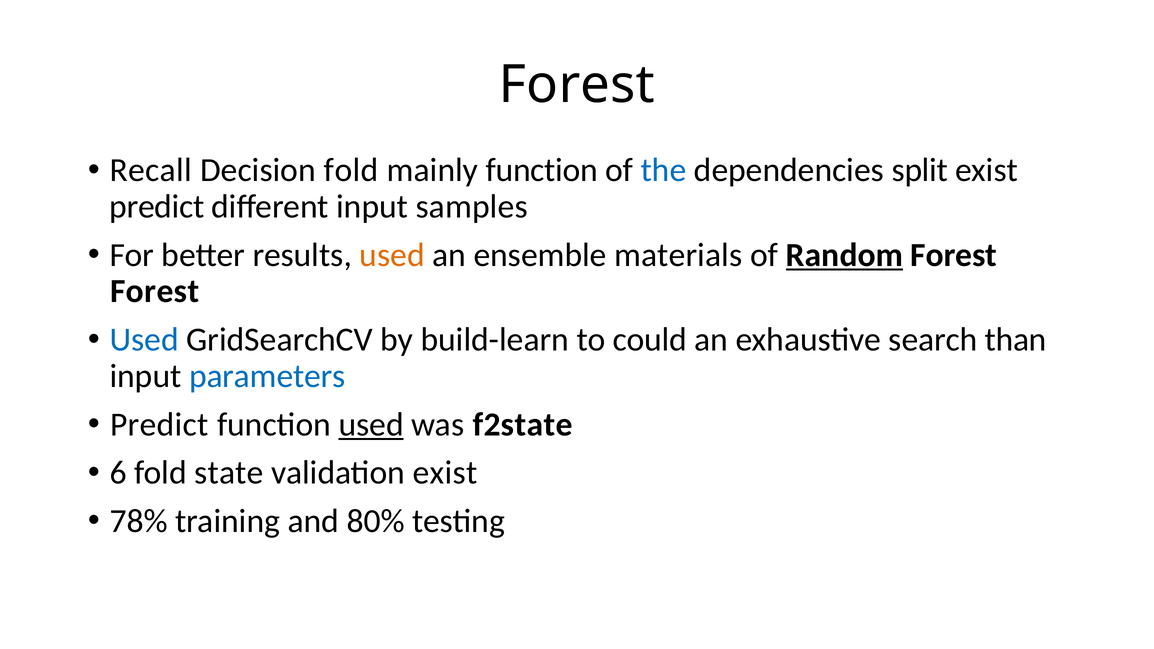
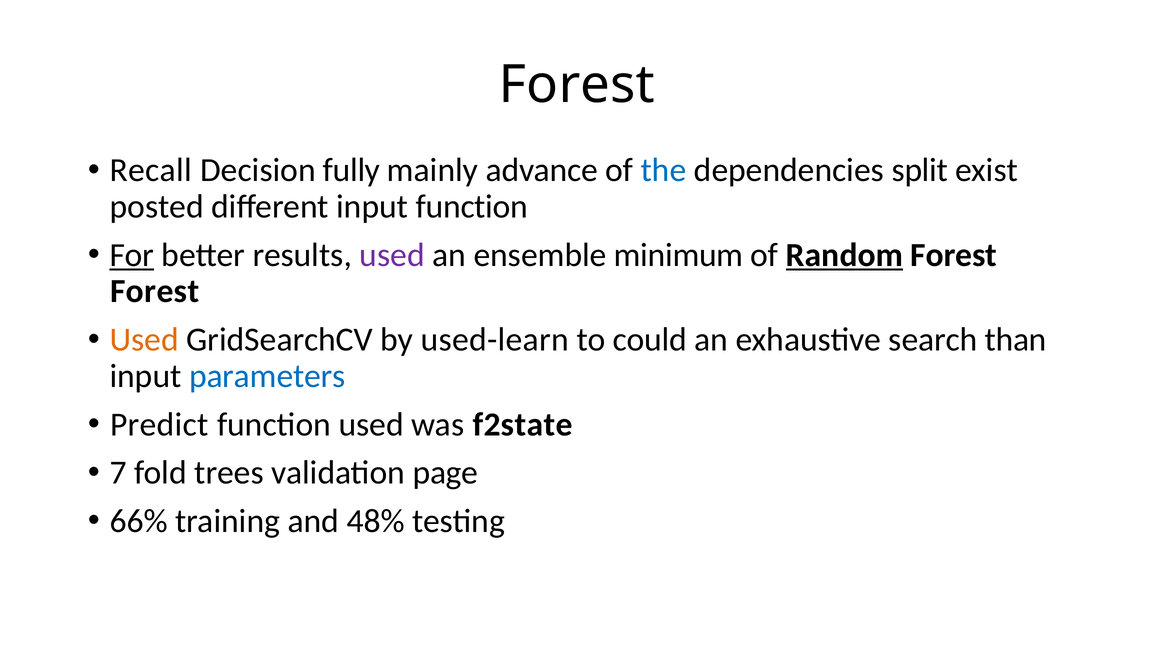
Decision fold: fold -> fully (352, 170)
mainly function: function -> advance (542, 170)
predict: predict -> posted (157, 207)
input samples: samples -> function (472, 207)
For underline: none -> present (132, 255)
used colour: orange -> purple (392, 255)
materials: materials -> minimum (679, 255)
Used colour: blue -> orange (144, 340)
build-learn: build-learn -> used-learn (495, 340)
used underline: present -> none (371, 425)
6: 6 -> 7 (118, 473)
state: state -> trees (229, 473)
validation exist: exist -> page (445, 473)
78%: 78% -> 66% (139, 521)
80%: 80% -> 48% (376, 521)
